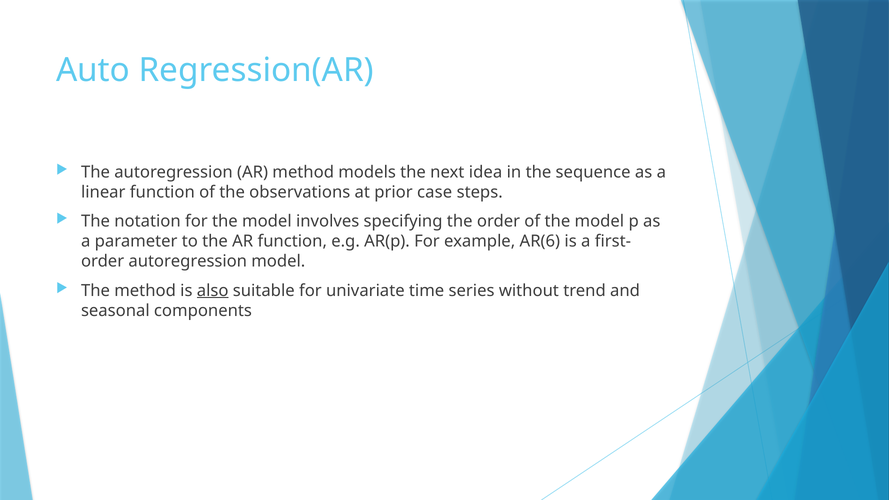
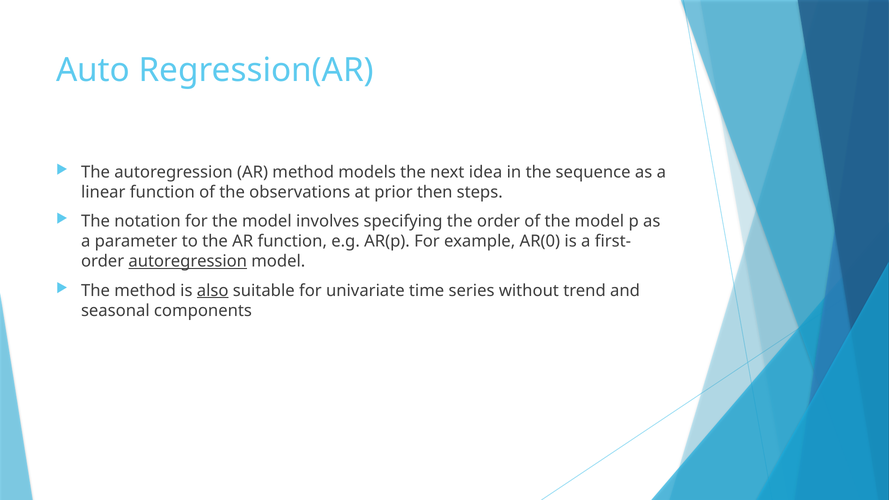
case: case -> then (435, 192)
AR(6: AR(6 -> AR(0 (540, 241)
autoregression underline: none -> present (188, 261)
